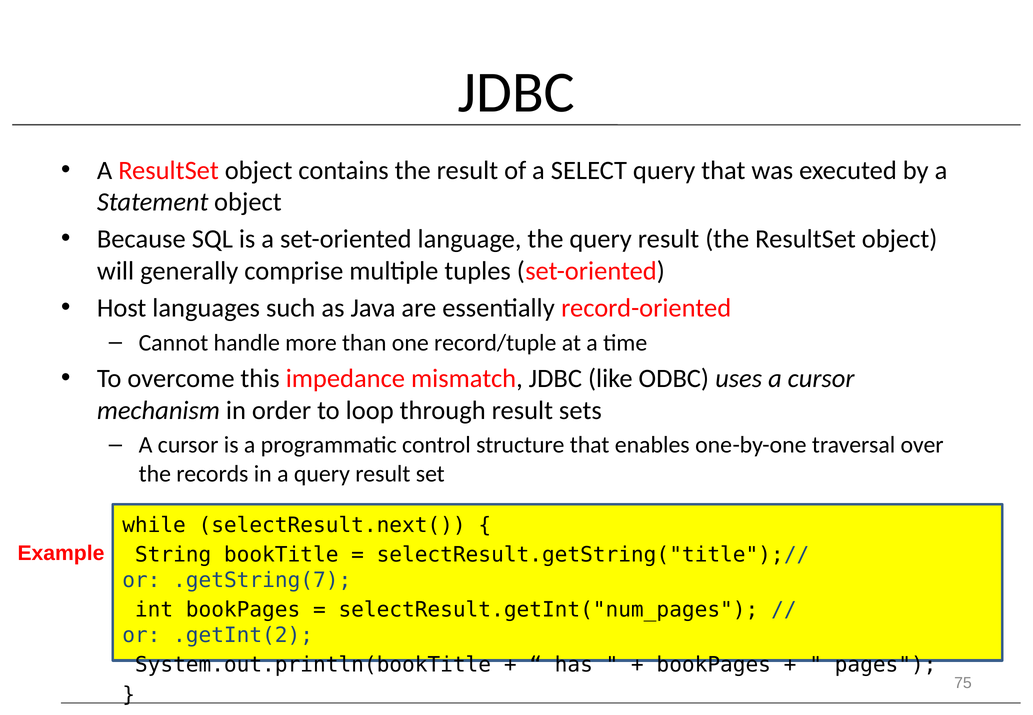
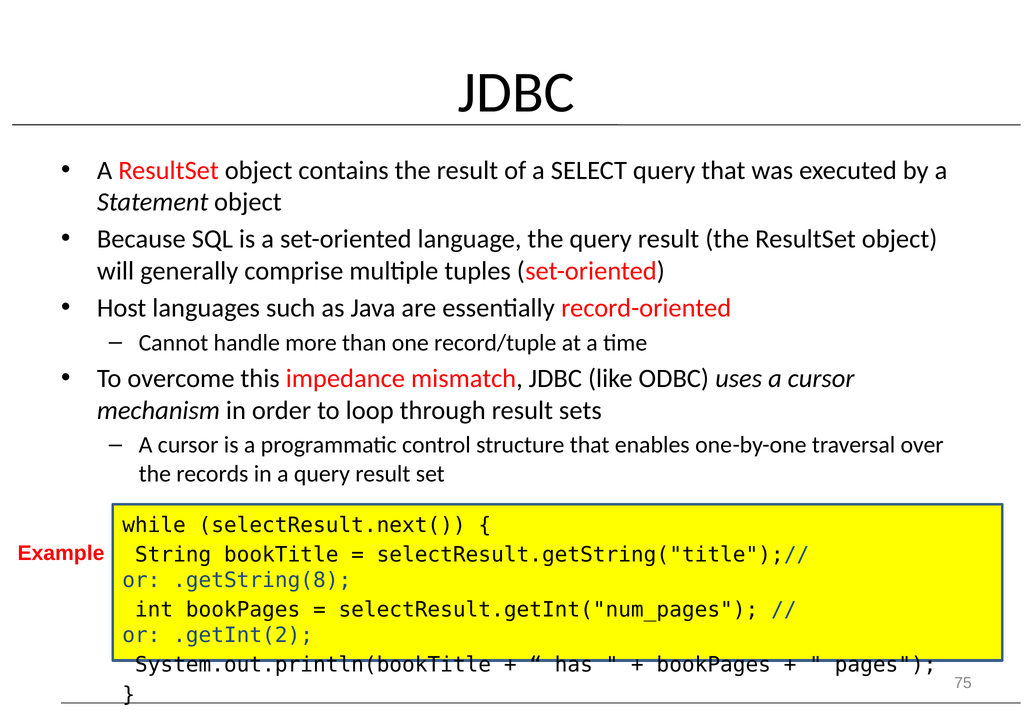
.getString(7: .getString(7 -> .getString(8 (262, 580)
